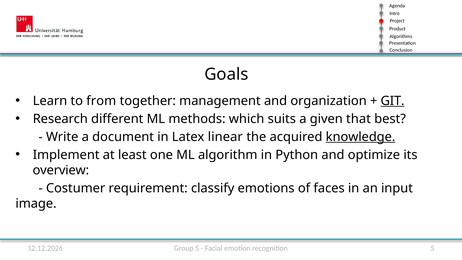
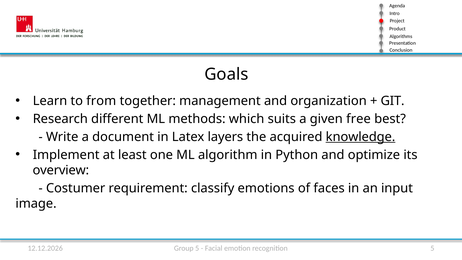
GIT underline: present -> none (393, 101)
that: that -> free (359, 119)
linear: linear -> layers (225, 137)
